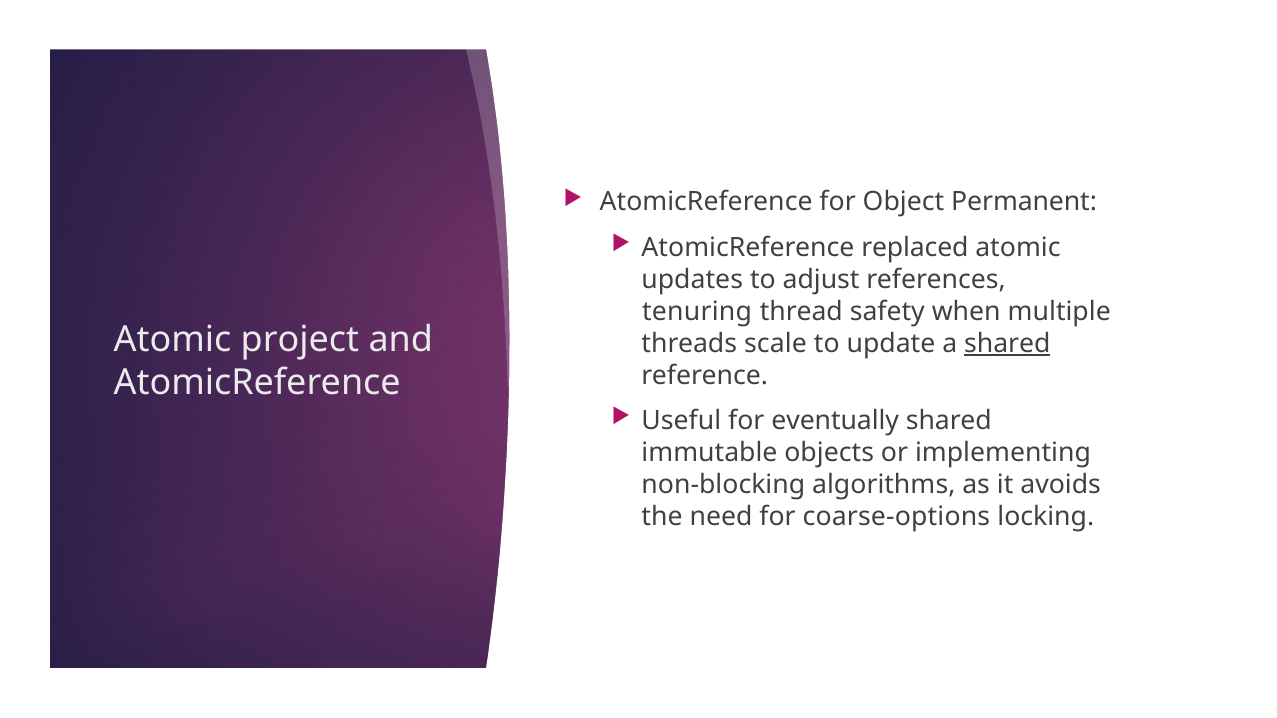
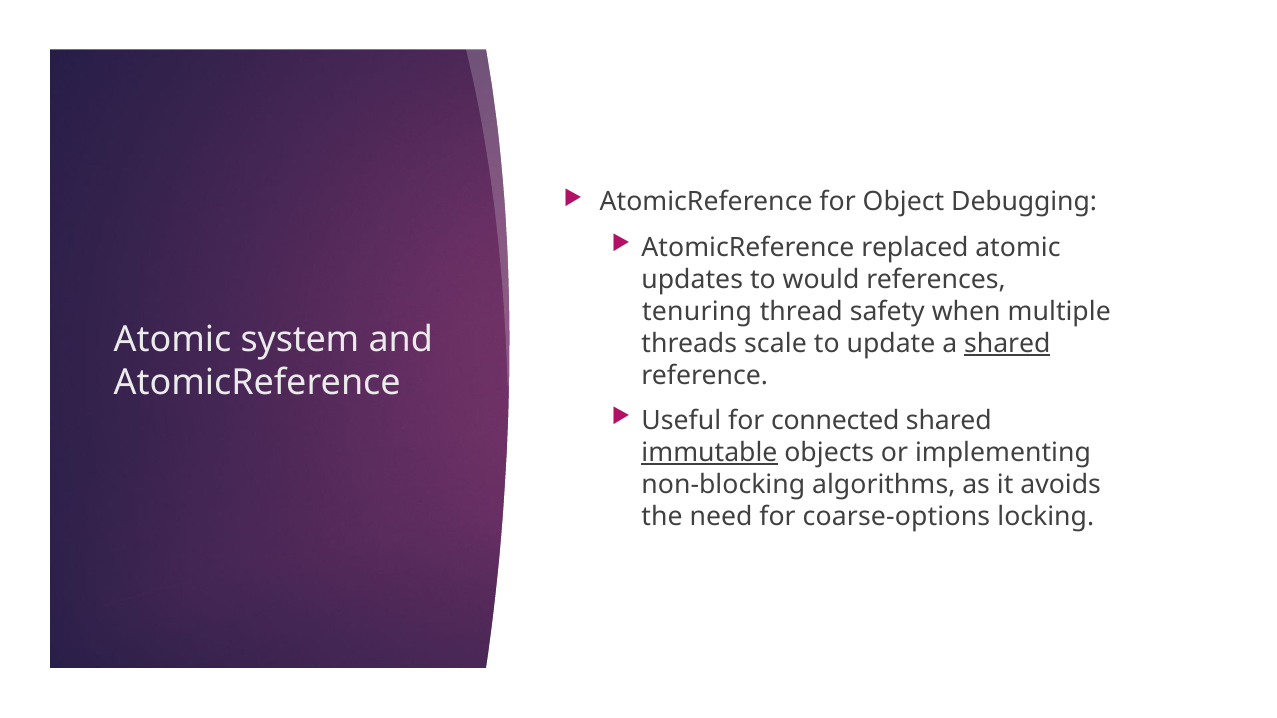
Permanent: Permanent -> Debugging (1024, 202)
adjust: adjust -> would (821, 280)
project: project -> system (300, 340)
eventually: eventually -> connected (835, 421)
immutable underline: none -> present (709, 453)
